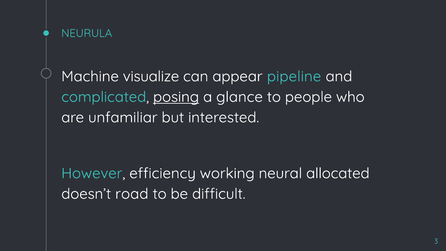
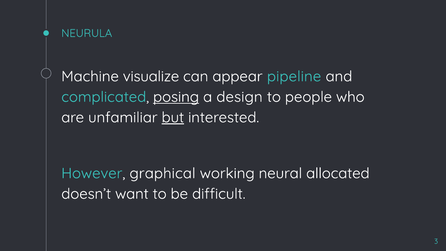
glance: glance -> design (239, 97)
but underline: none -> present (173, 117)
efficiency: efficiency -> graphical (162, 173)
road: road -> want (132, 194)
